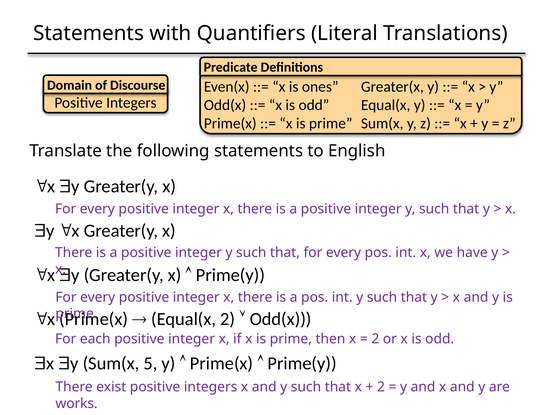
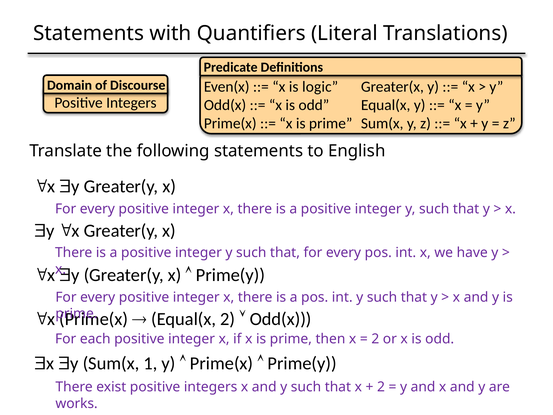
ones: ones -> logic (320, 87)
5: 5 -> 1 (150, 363)
